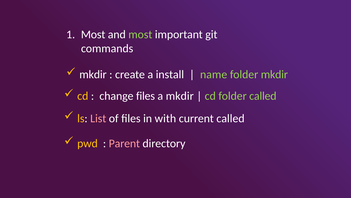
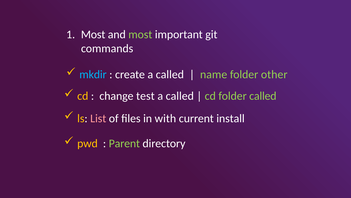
mkdir colour: white -> light blue (93, 74)
create a install: install -> called (170, 74)
folder mkdir: mkdir -> other (274, 74)
change files: files -> test (145, 96)
mkdir: mkdir -> called (180, 96)
current called: called -> install (231, 118)
Parent colour: pink -> light green (124, 143)
